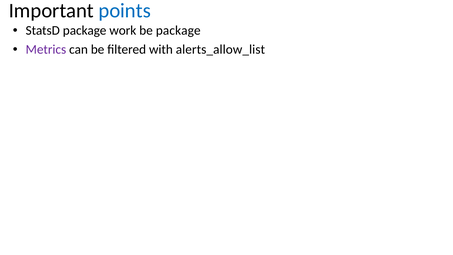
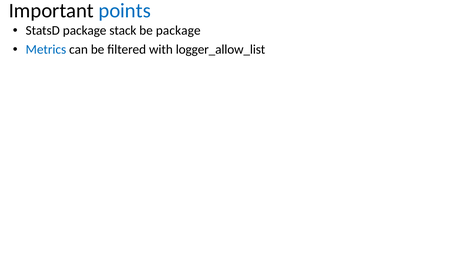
work: work -> stack (123, 30)
Metrics colour: purple -> blue (46, 49)
alerts_allow_list: alerts_allow_list -> logger_allow_list (221, 49)
